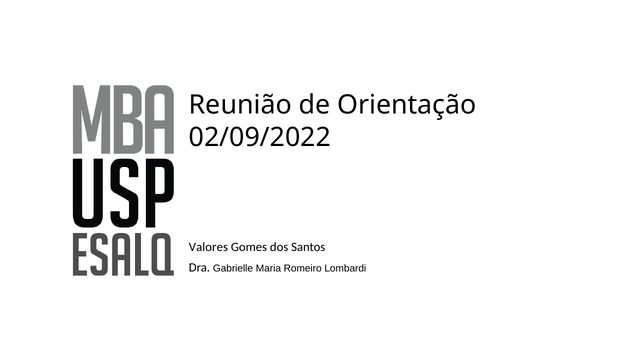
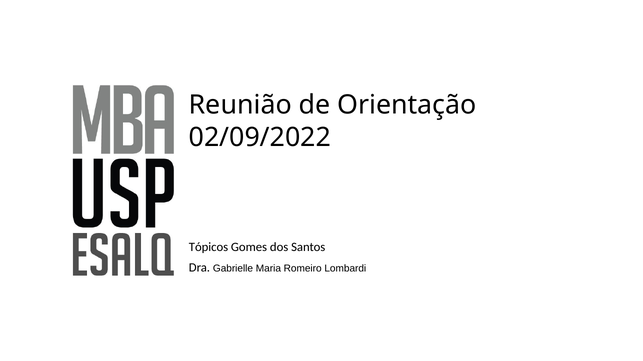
Valores: Valores -> Tópicos (208, 247)
